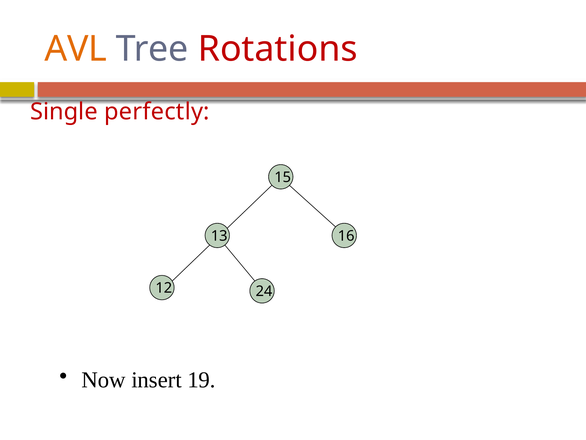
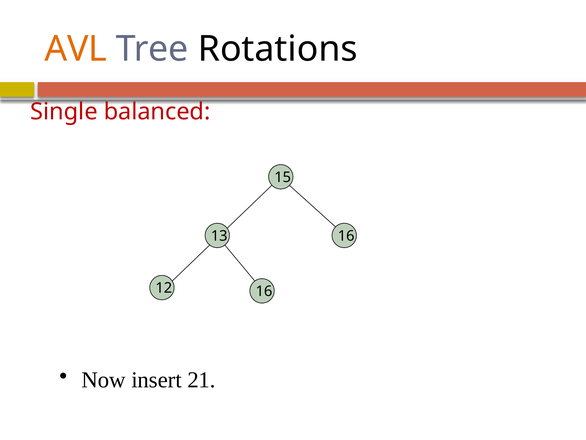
Rotations colour: red -> black (278, 49)
perfectly: perfectly -> balanced (157, 111)
12 24: 24 -> 16 (264, 291)
19: 19 -> 21 (201, 380)
